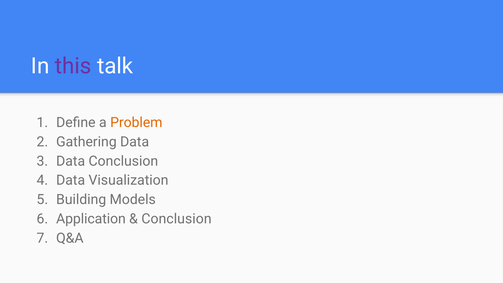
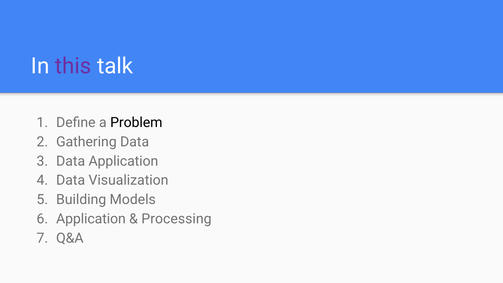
Problem colour: orange -> black (136, 122)
Data Conclusion: Conclusion -> Application (123, 161)
Conclusion: Conclusion -> Processing (176, 219)
